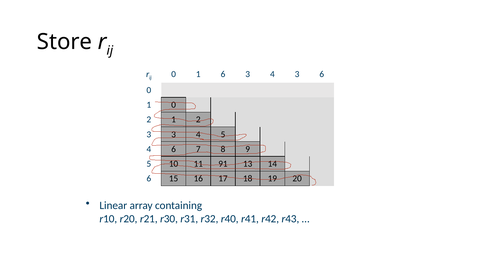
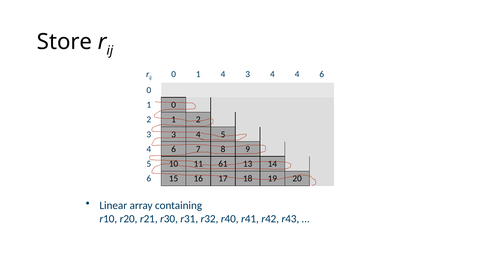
1 6: 6 -> 4 (223, 74)
4 3: 3 -> 4 (297, 74)
91: 91 -> 61 (223, 164)
